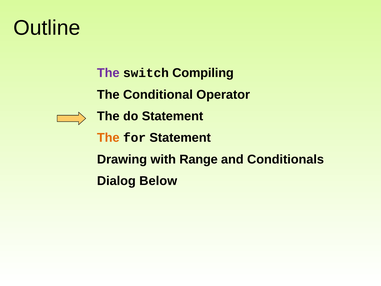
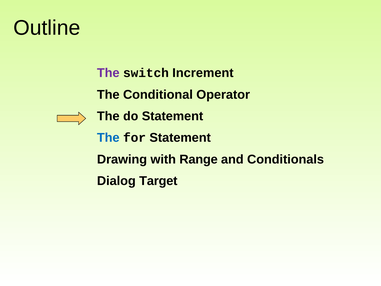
Compiling: Compiling -> Increment (203, 73)
The colour: orange -> blue (108, 138)
Below: Below -> Target (158, 181)
